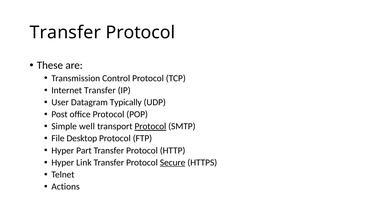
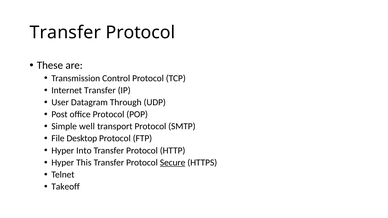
Typically: Typically -> Through (126, 102)
Protocol underline: present -> none (150, 127)
Part: Part -> Into (84, 151)
Link: Link -> This (84, 163)
Actions: Actions -> Takeoff (66, 187)
